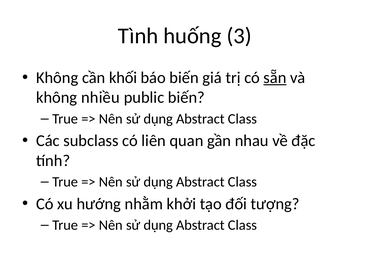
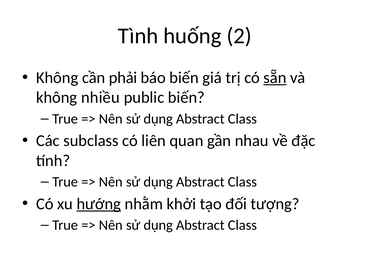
3: 3 -> 2 (239, 36)
khối: khối -> phải (123, 78)
hướng underline: none -> present (99, 203)
